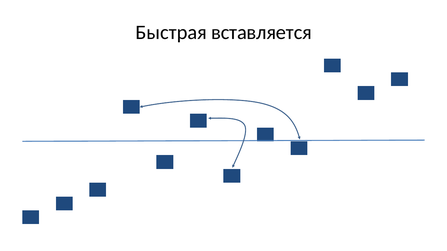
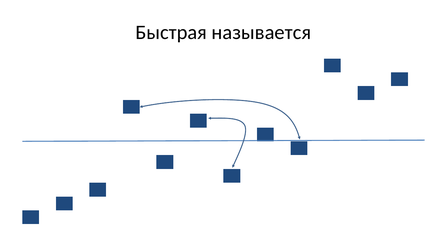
вставляется: вставляется -> называется (261, 32)
